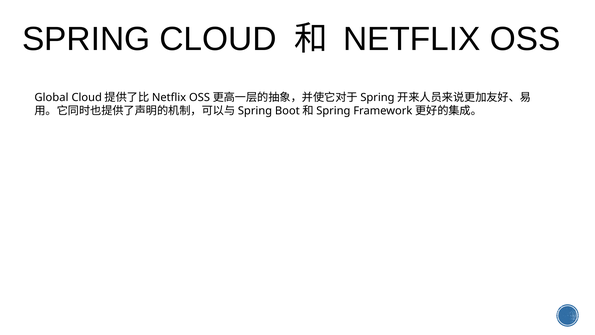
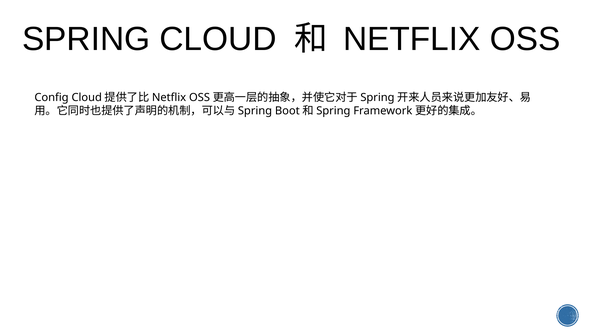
Global: Global -> Config (52, 97)
